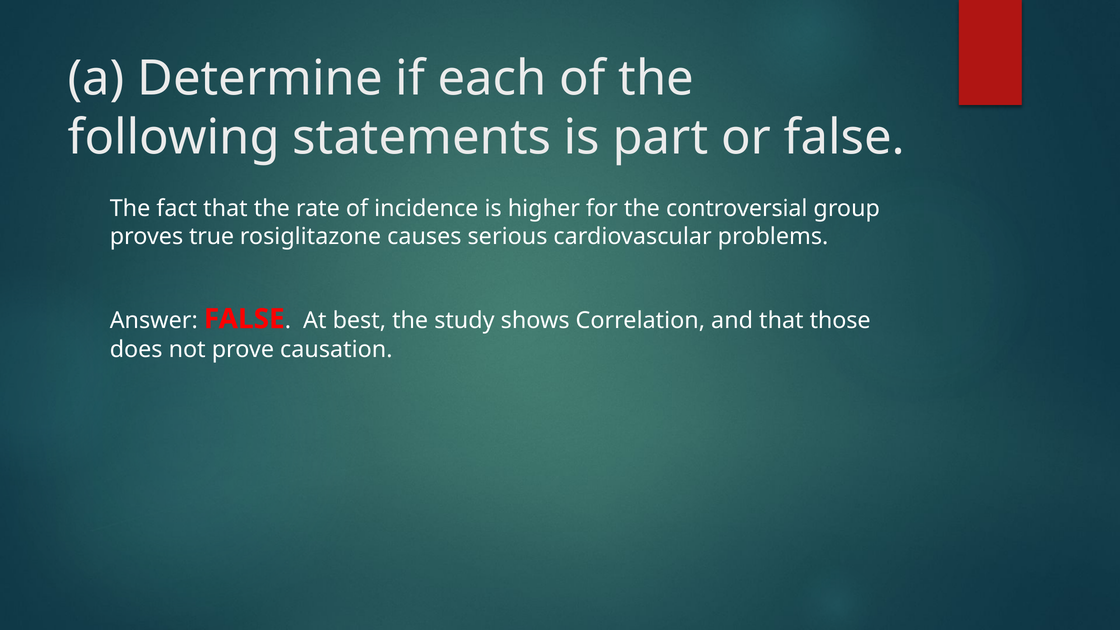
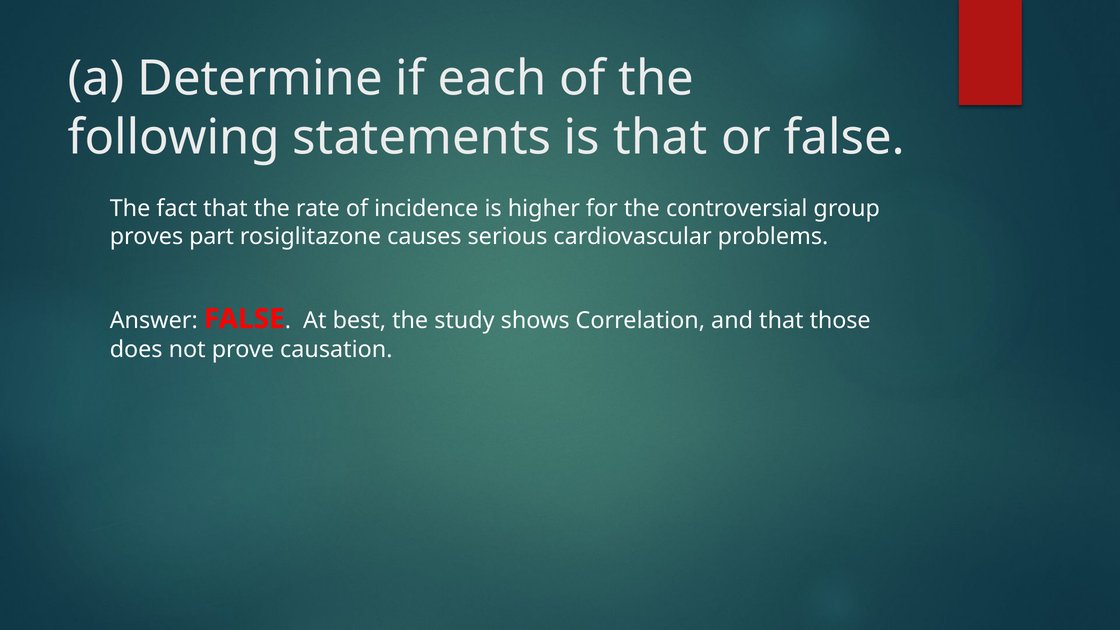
is part: part -> that (660, 137)
true: true -> part (212, 236)
